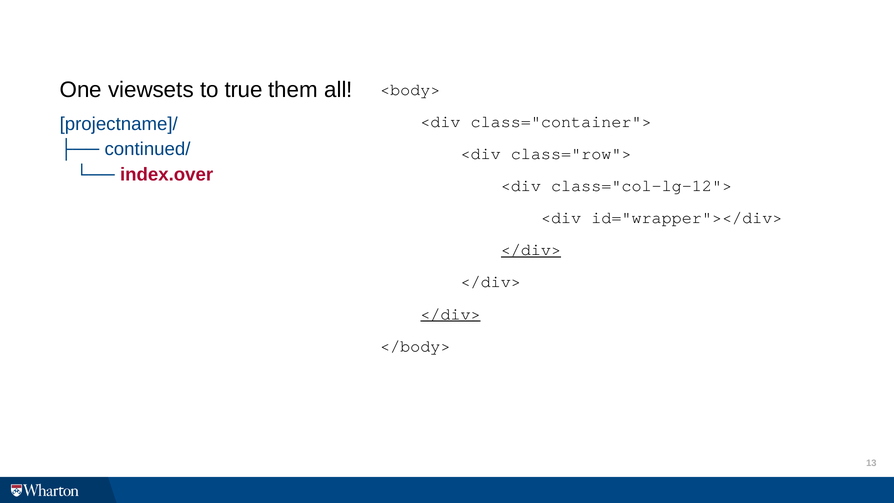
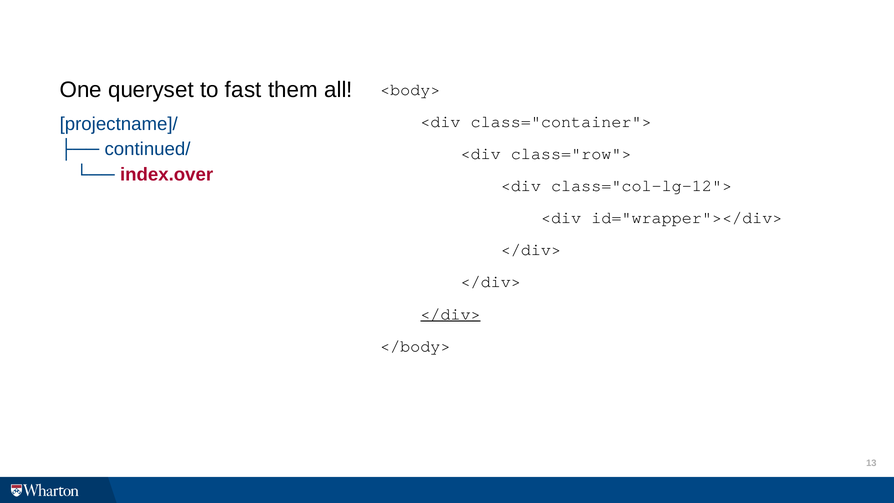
viewsets: viewsets -> queryset (151, 90)
true: true -> fast (243, 90)
</div> underline: present -> none (531, 250)
